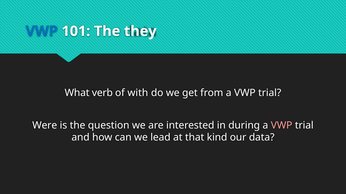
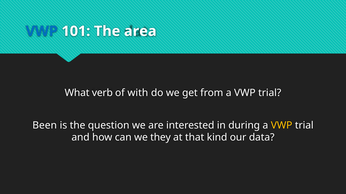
they: they -> area (140, 31)
Were: Were -> Been (45, 126)
VWP colour: pink -> yellow (282, 126)
lead: lead -> they (161, 138)
